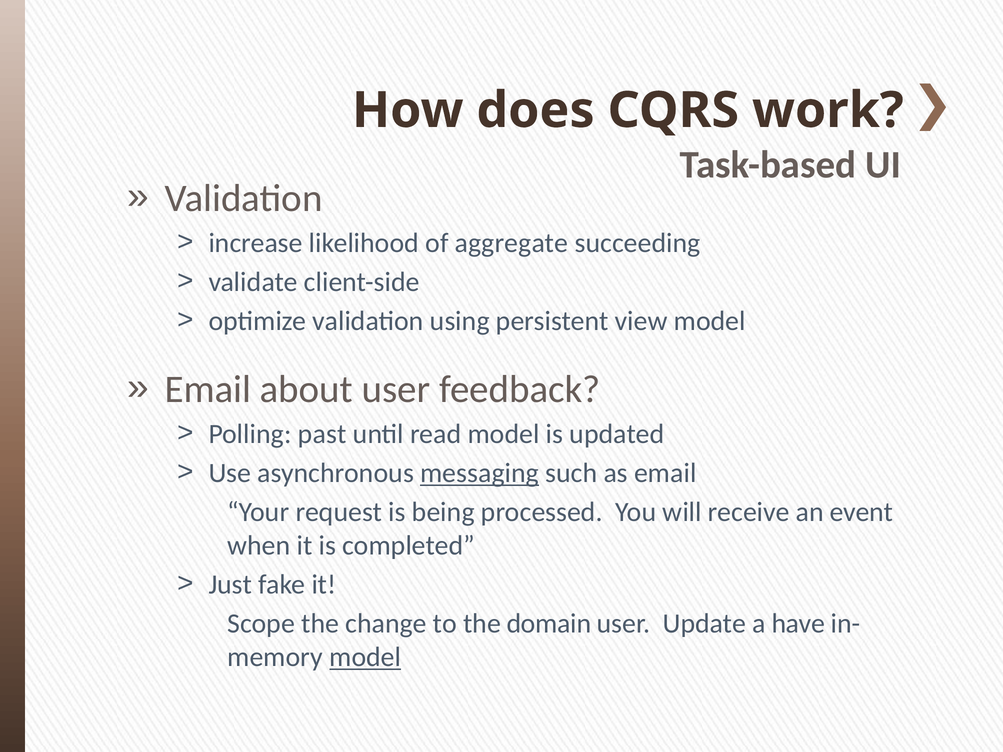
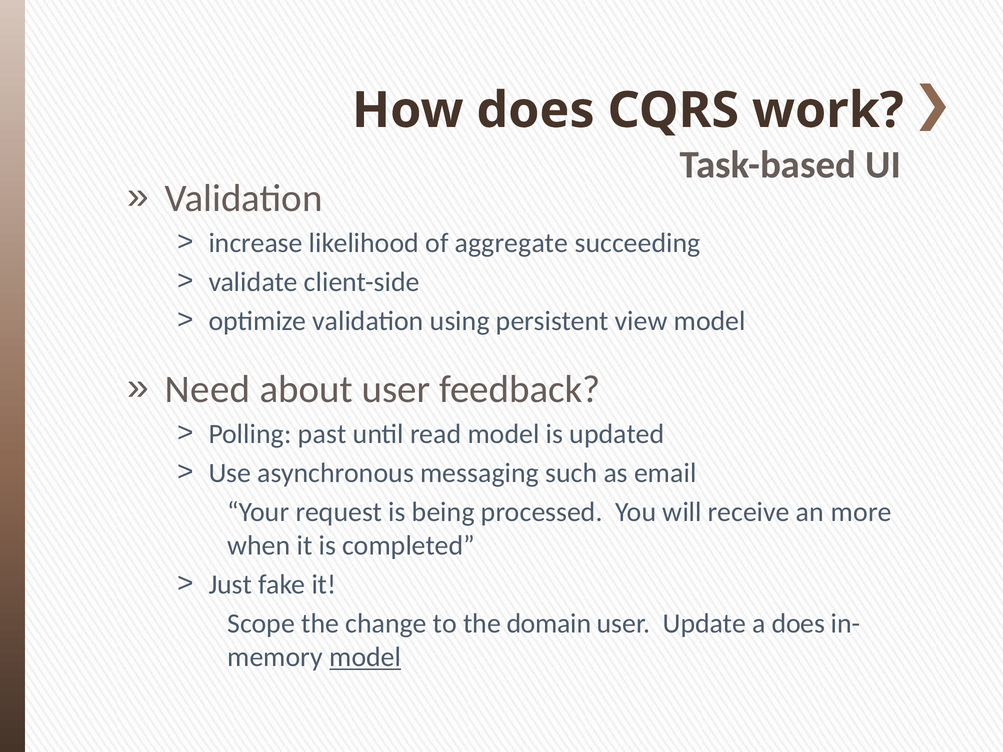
Email: Email -> Need (208, 389)
messaging underline: present -> none (480, 473)
event: event -> more (861, 512)
a have: have -> does (798, 624)
